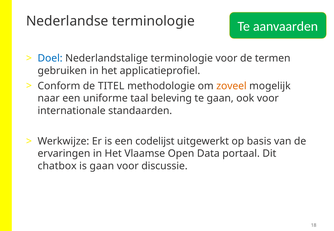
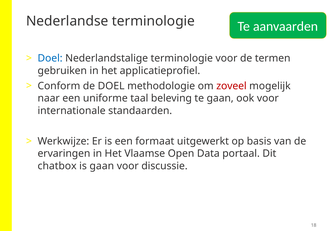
de TITEL: TITEL -> DOEL (111, 86)
zoveel colour: orange -> red (231, 86)
codelijst: codelijst -> formaat (155, 141)
